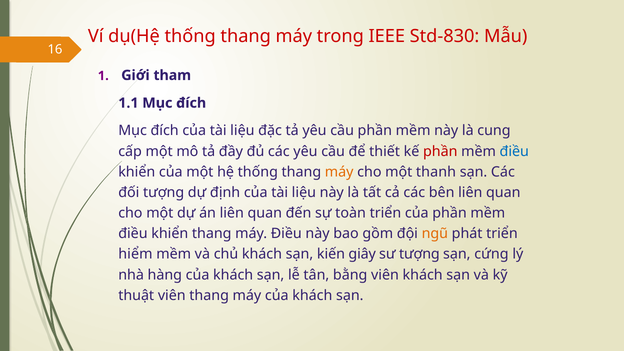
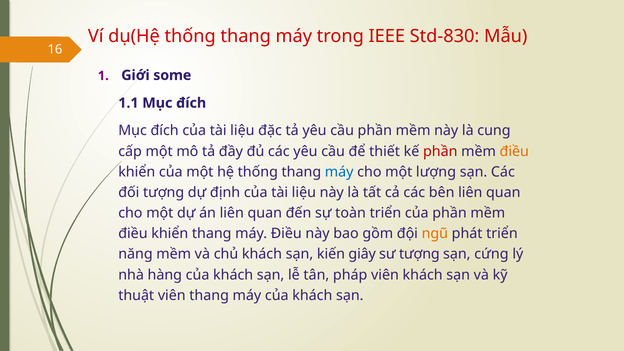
tham: tham -> some (172, 75)
điều colour: blue -> orange (514, 151)
máy colour: orange -> blue (339, 172)
thanh: thanh -> lượng (436, 172)
hiểm: hiểm -> năng (135, 254)
bằng: bằng -> pháp (350, 275)
